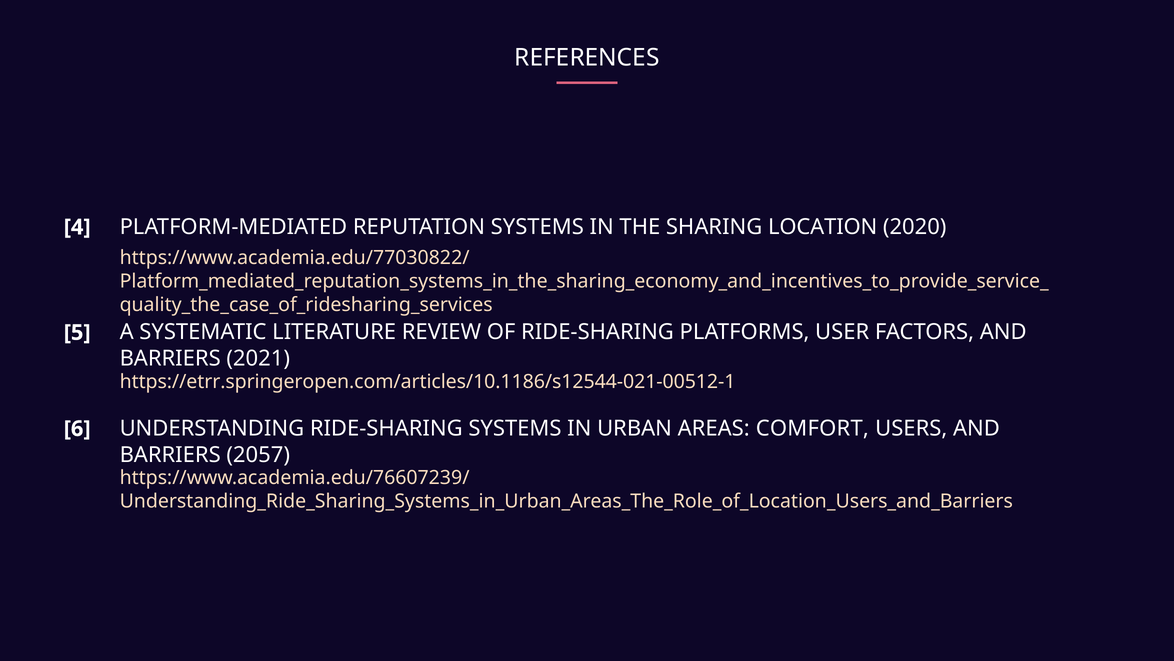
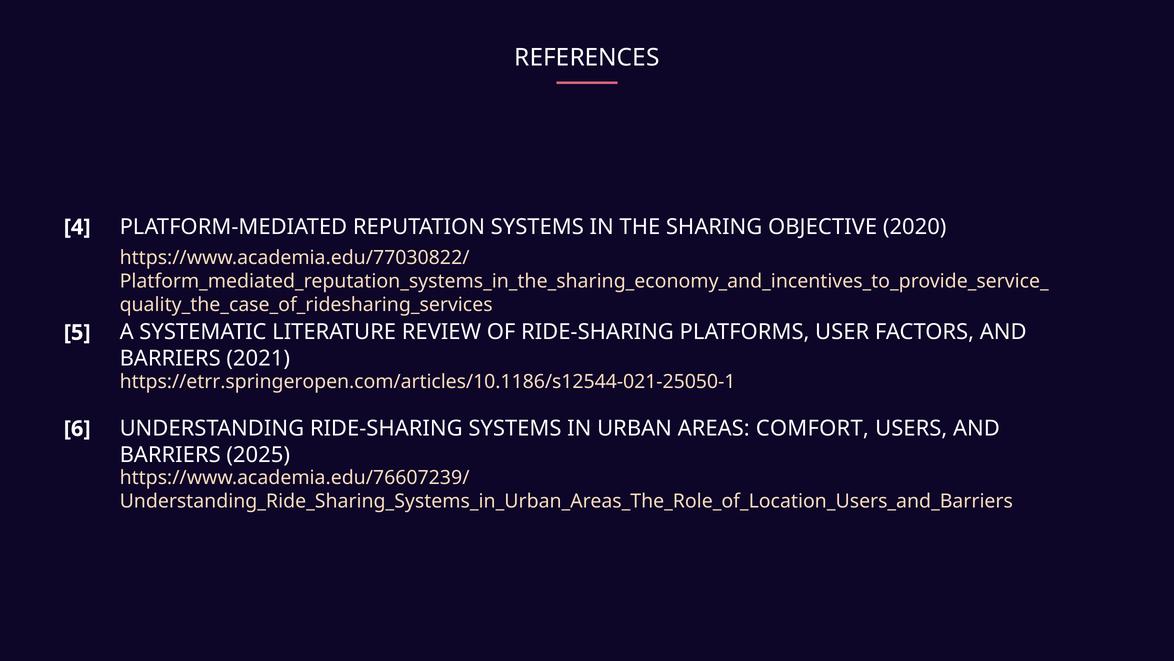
LOCATION: LOCATION -> OBJECTIVE (823, 227)
https://etrr.springeropen.com/articles/10.1186/s12544-021-00512-1: https://etrr.springeropen.com/articles/10.1186/s12544-021-00512-1 -> https://etrr.springeropen.com/articles/10.1186/s12544-021-25050-1 (428, 382)
2057: 2057 -> 2025 (258, 455)
